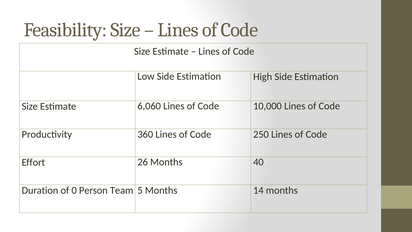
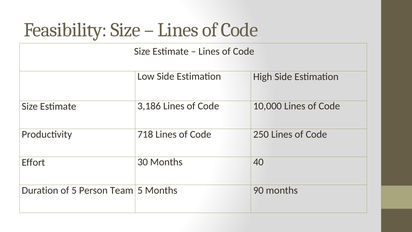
6,060: 6,060 -> 3,186 (149, 106)
360: 360 -> 718 (145, 134)
26: 26 -> 30 (143, 162)
of 0: 0 -> 5 (74, 190)
14: 14 -> 90 (258, 190)
